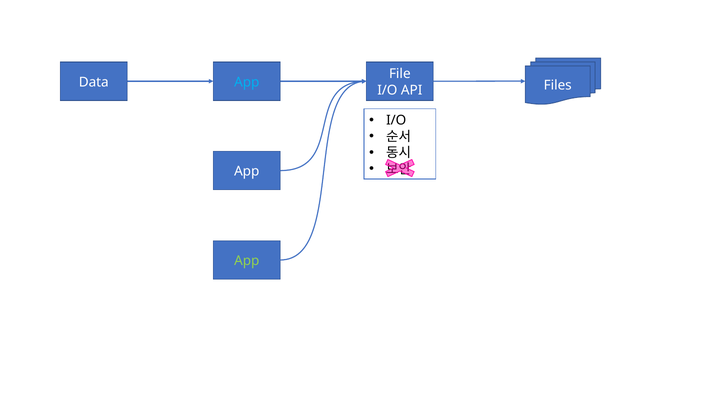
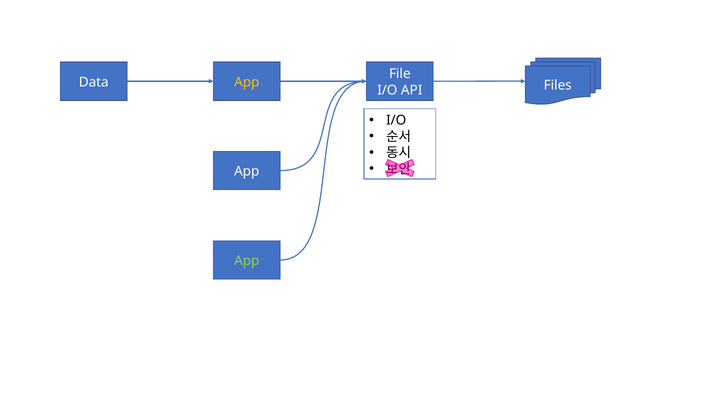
App colour: light blue -> yellow (247, 82)
